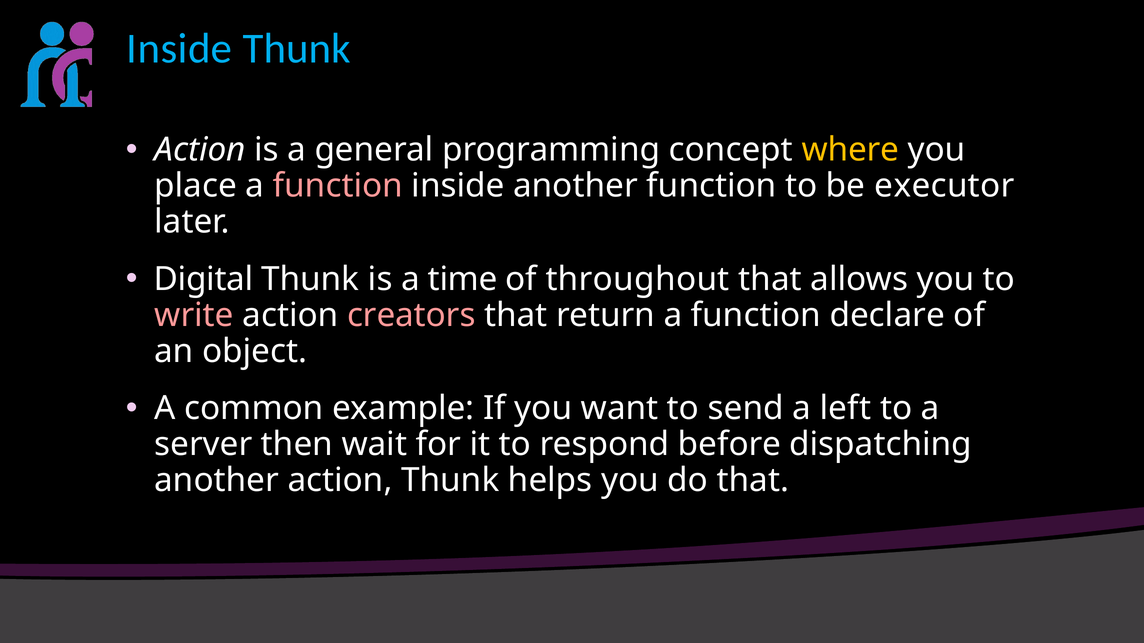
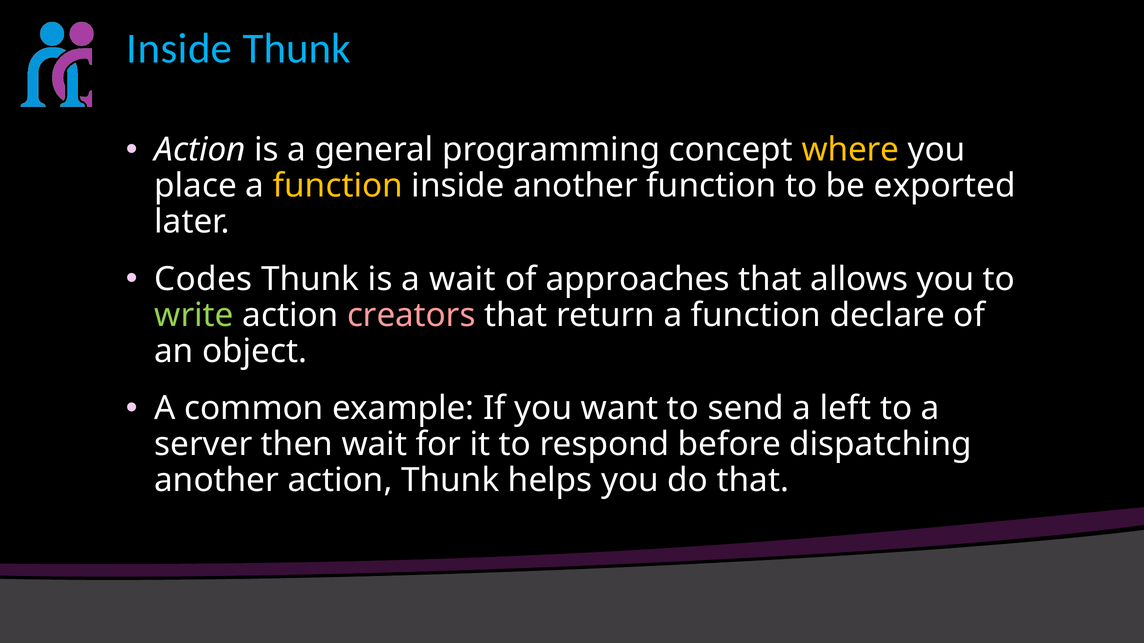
function colour: pink -> yellow (338, 186)
executor: executor -> exported (945, 186)
Digital: Digital -> Codes (203, 279)
a time: time -> wait (462, 279)
throughout: throughout -> approaches (638, 279)
write colour: pink -> light green (194, 315)
